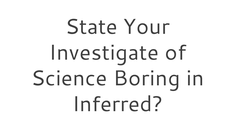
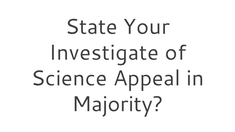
Boring: Boring -> Appeal (147, 79)
Inferred: Inferred -> Majority (118, 104)
